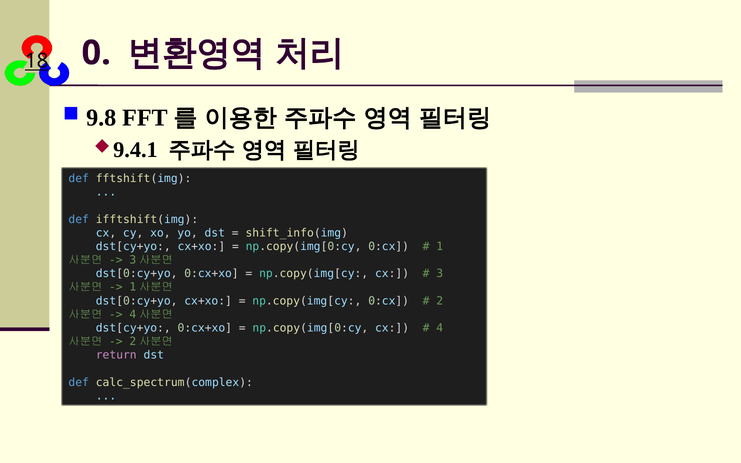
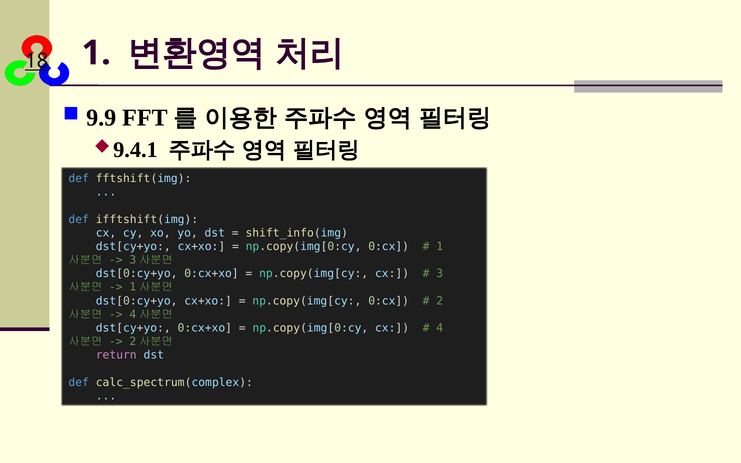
0: 0 -> 1 (96, 53)
9.8: 9.8 -> 9.9 (101, 118)
